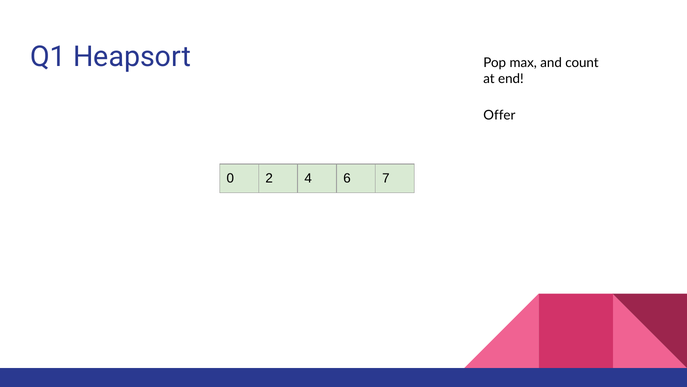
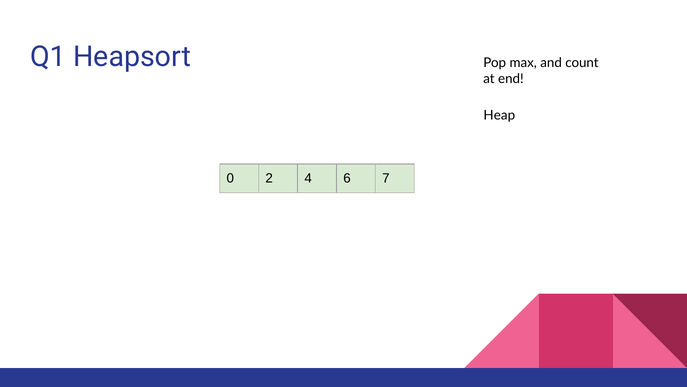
Offer: Offer -> Heap (499, 115)
